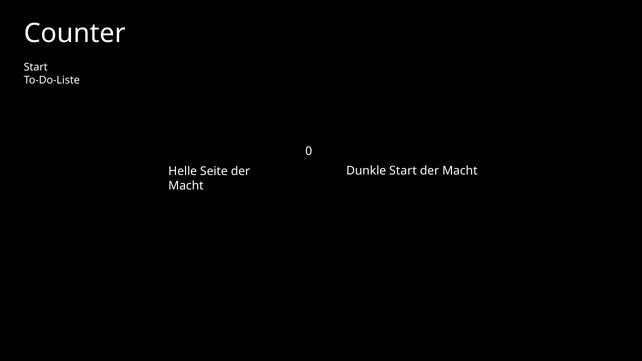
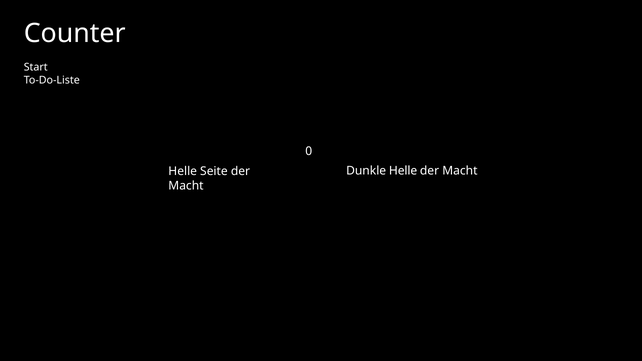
Dunkle Start: Start -> Helle (403, 171)
